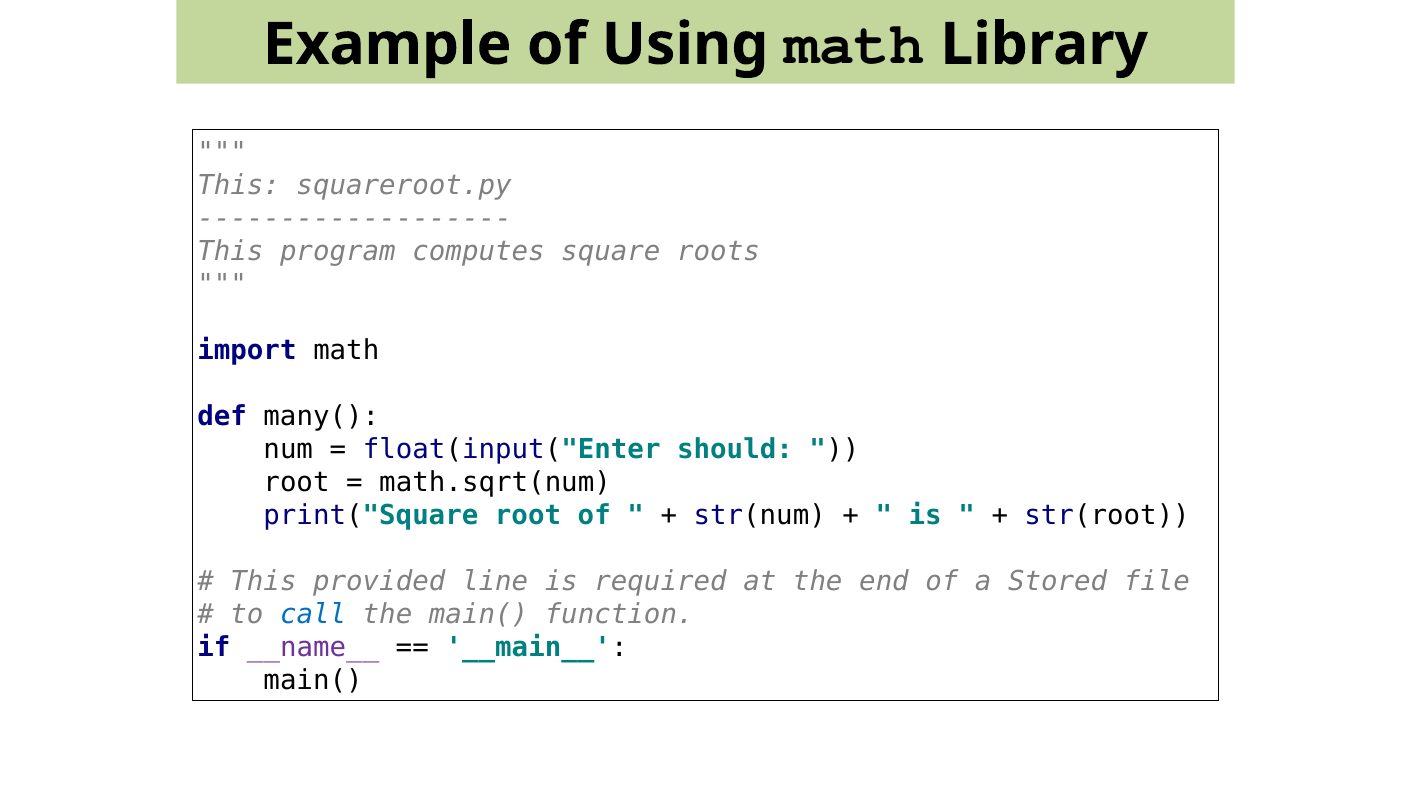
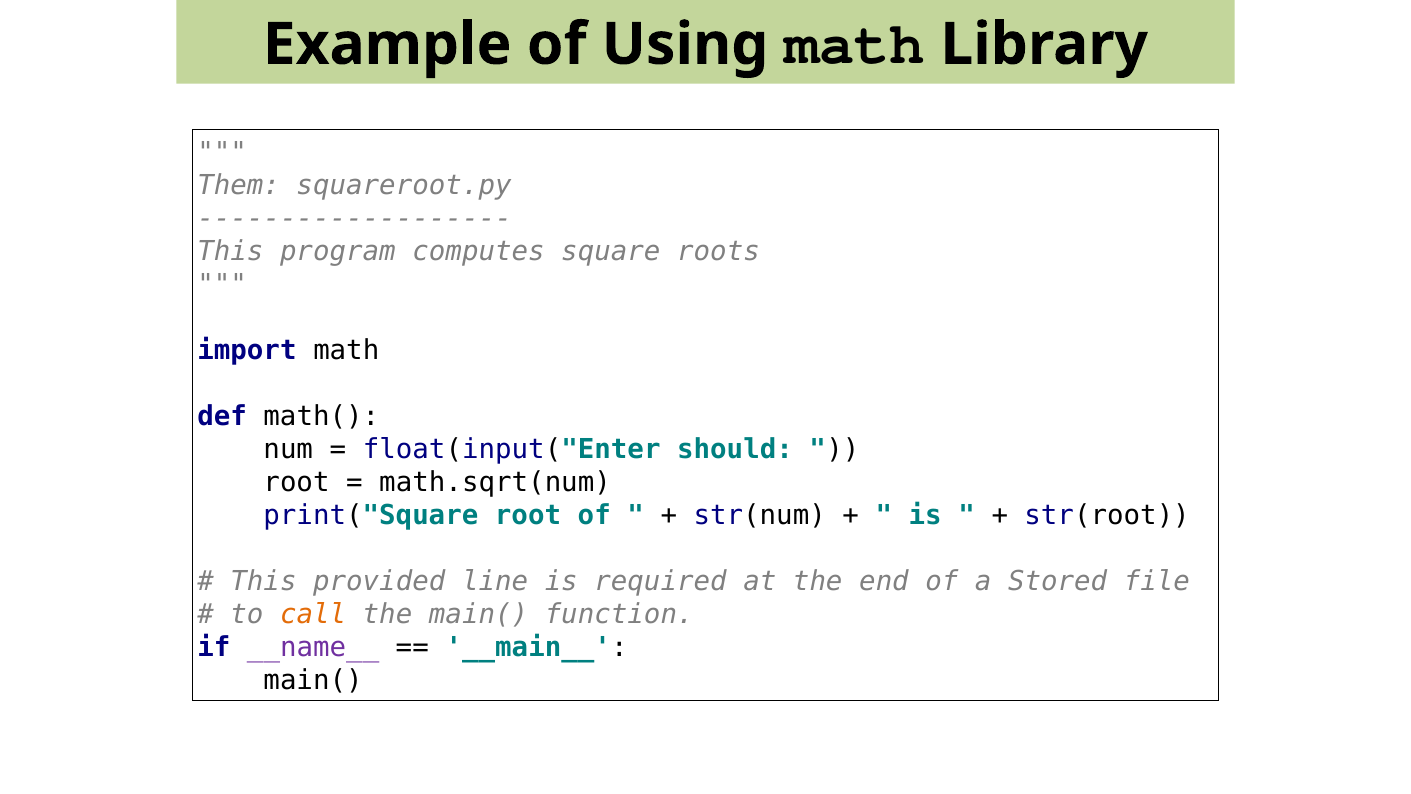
This: This -> Them (239, 186)
many(: many( -> math( (321, 416)
call colour: blue -> orange (313, 614)
